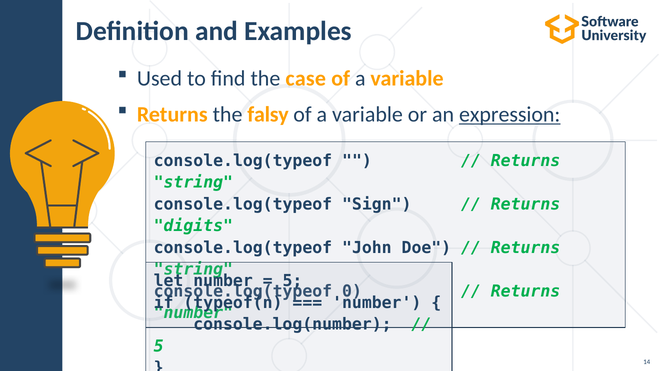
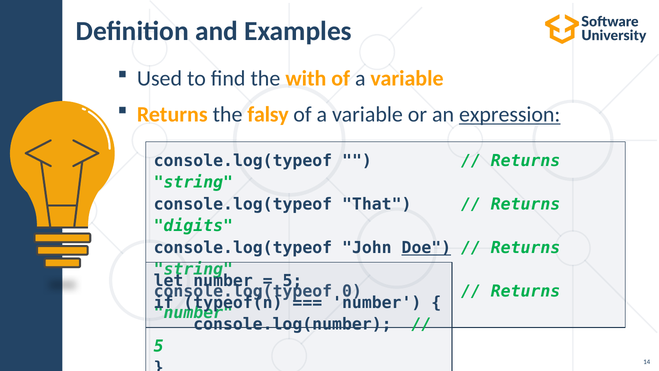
case: case -> with (306, 79)
Sign: Sign -> That (377, 204)
Doe underline: none -> present (426, 248)
